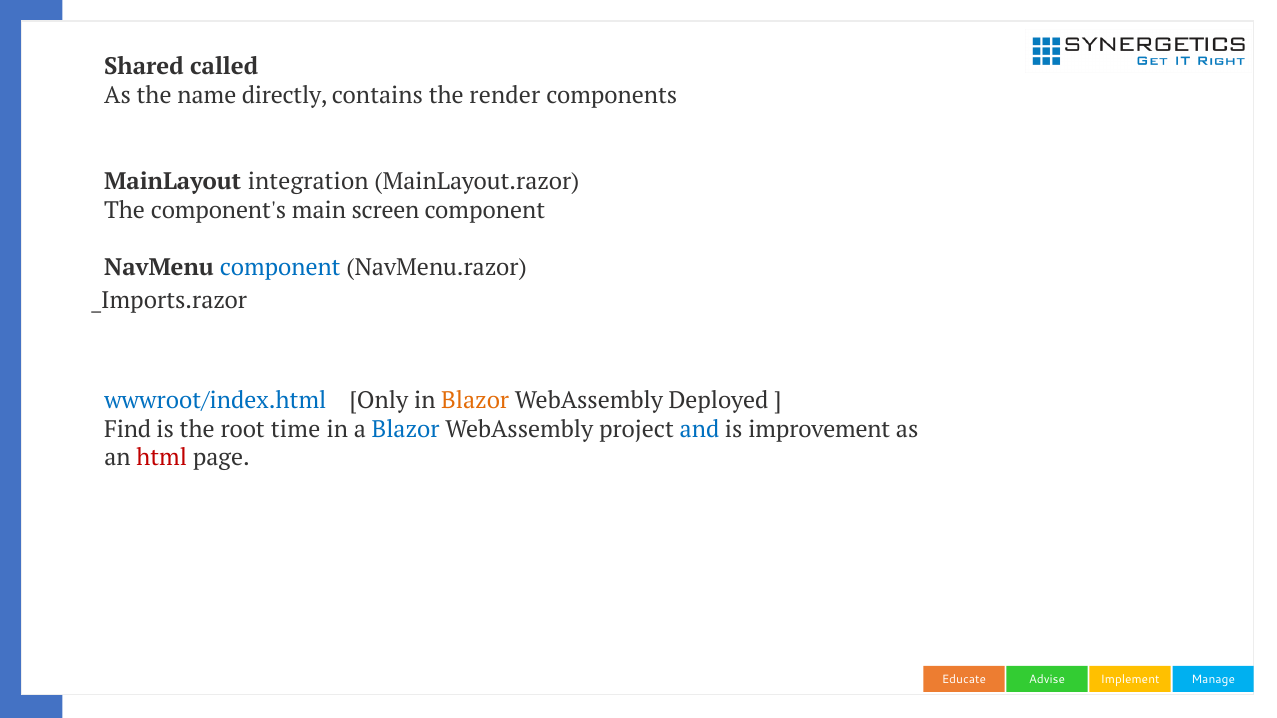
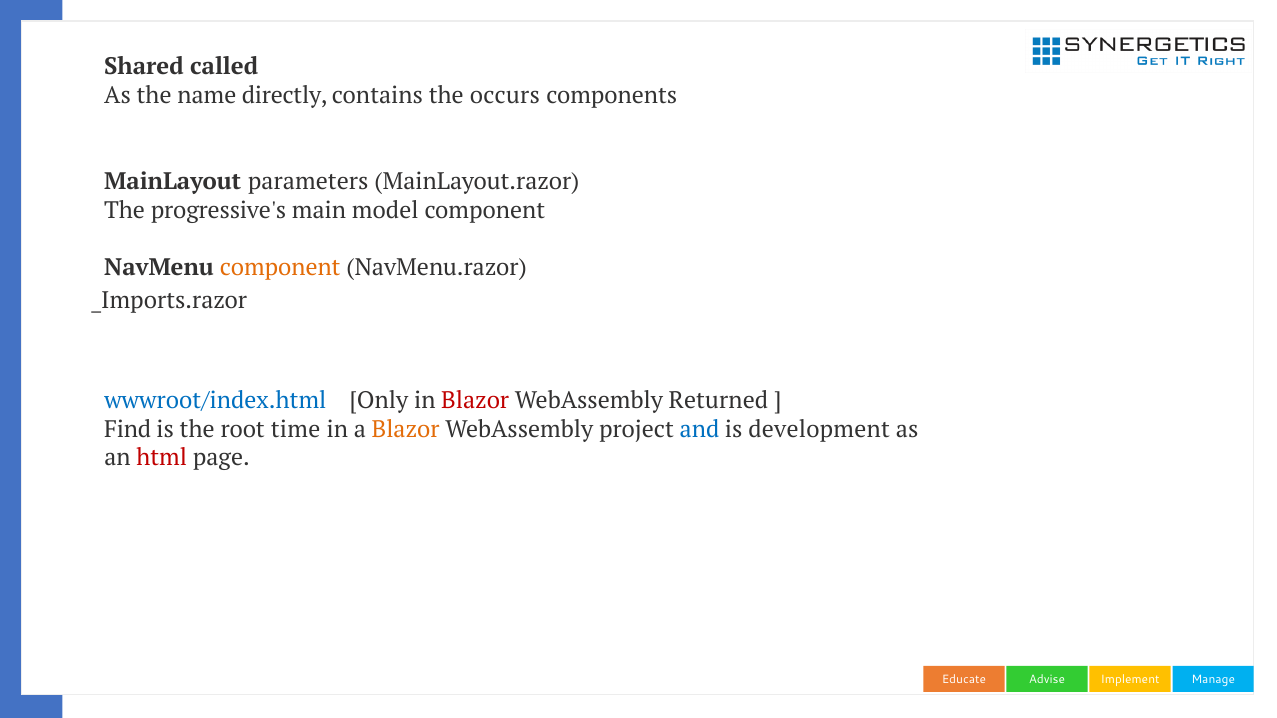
render: render -> occurs (505, 96)
integration: integration -> parameters (308, 182)
component's: component's -> progressive's (219, 211)
screen: screen -> model (385, 211)
component colour: blue -> orange (280, 268)
Blazor colour: orange -> red (475, 401)
Deployed: Deployed -> Returned (718, 401)
Blazor colour: blue -> orange (406, 429)
improvement: improvement -> development (819, 429)
